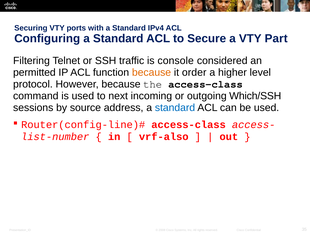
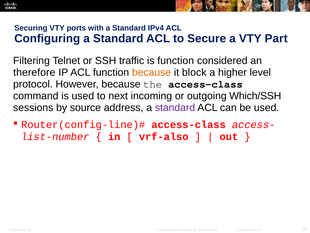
is console: console -> function (176, 60)
permitted: permitted -> therefore (34, 72)
order: order -> block (194, 72)
standard colour: blue -> purple (175, 108)
